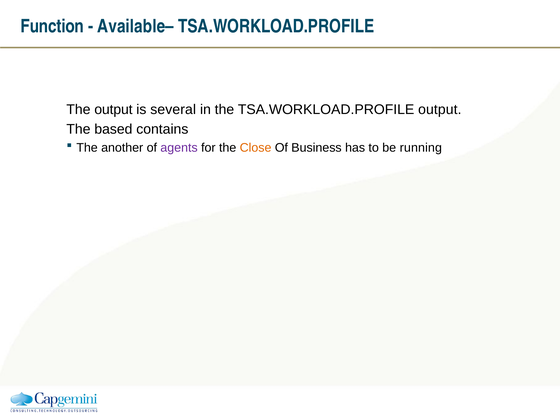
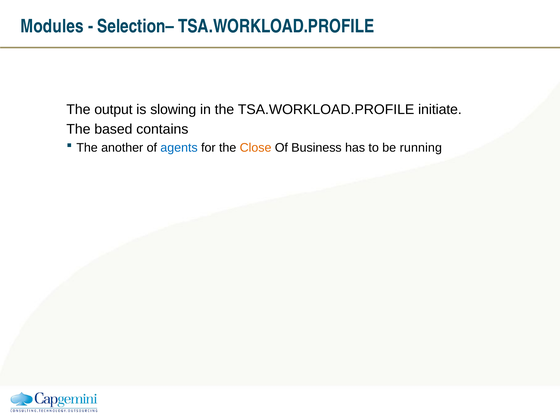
Function: Function -> Modules (52, 26)
Available–: Available– -> Selection– (136, 26)
several: several -> slowing (173, 110)
TSA.WORKLOAD.PROFILE output: output -> initiate (440, 110)
agents colour: purple -> blue (179, 148)
